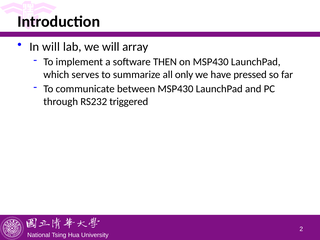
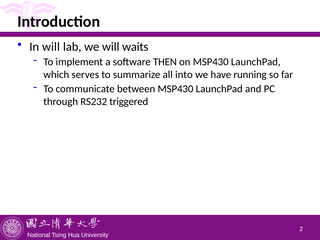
array: array -> waits (135, 47)
only: only -> into (184, 75)
pressed: pressed -> running (250, 75)
